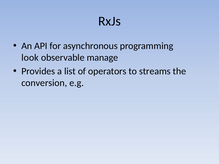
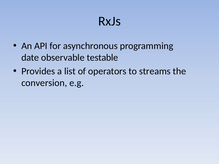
look: look -> date (30, 58)
manage: manage -> testable (102, 58)
